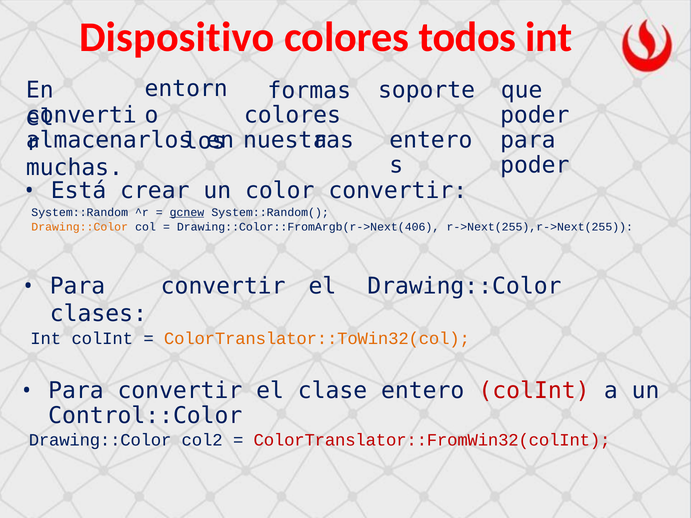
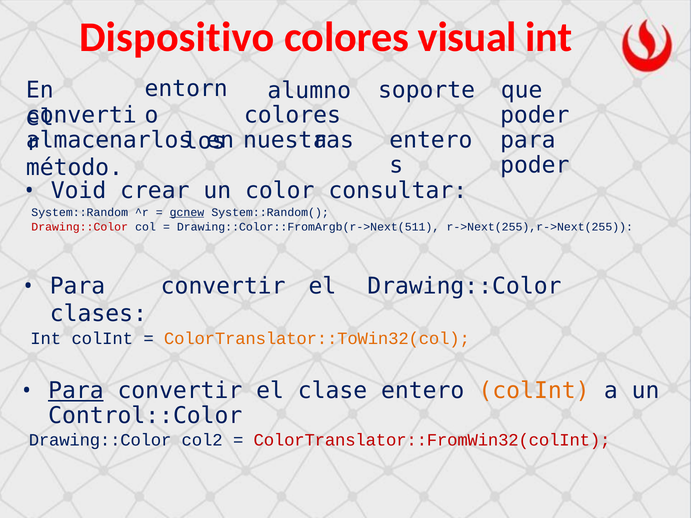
todos: todos -> visual (467, 37)
formas: formas -> alumno (309, 90)
muchas: muchas -> método (74, 168)
Está: Está -> Void (79, 191)
color convertir: convertir -> consultar (398, 191)
Drawing::Color colour: orange -> red (80, 227)
Drawing::Color::FromArgb(r->Next(406: Drawing::Color::FromArgb(r->Next(406 -> Drawing::Color::FromArgb(r->Next(511 (308, 227)
Para underline: none -> present (76, 391)
colInt colour: red -> orange (534, 391)
